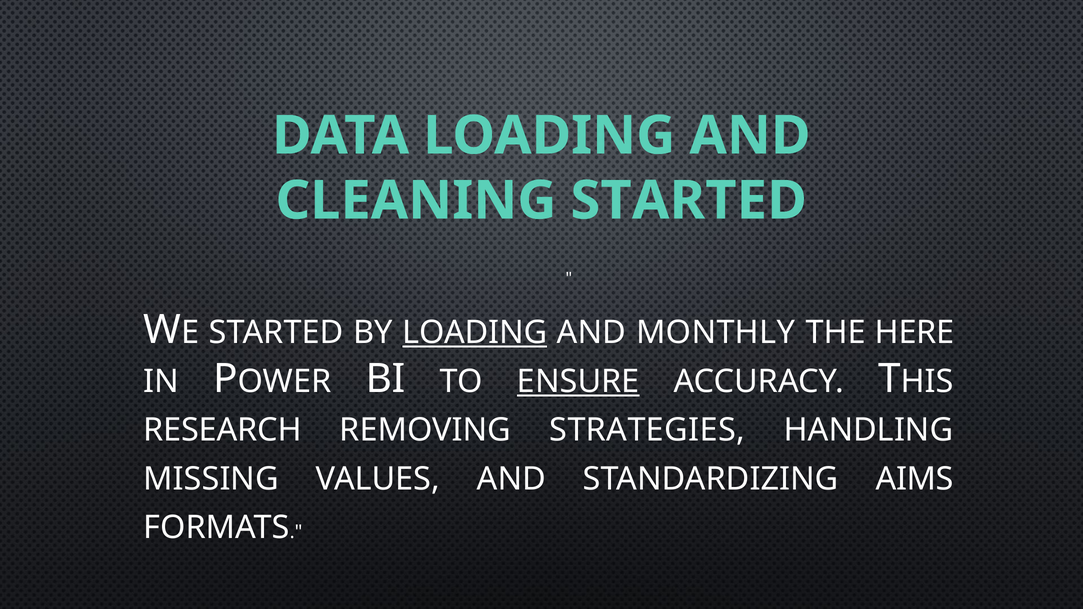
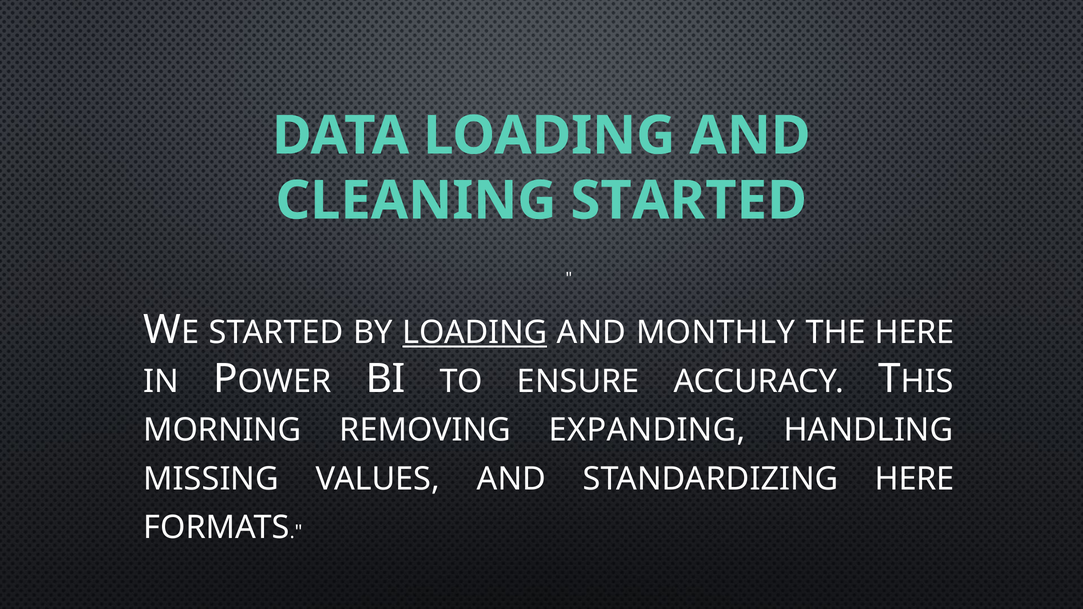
ENSURE underline: present -> none (578, 382)
RESEARCH: RESEARCH -> MORNING (223, 430)
STRATEGIES: STRATEGIES -> EXPANDING (647, 430)
STANDARDIZING AIMS: AIMS -> HERE (915, 479)
